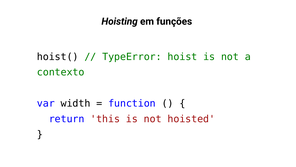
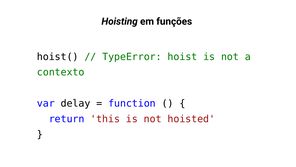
width: width -> delay (76, 103)
